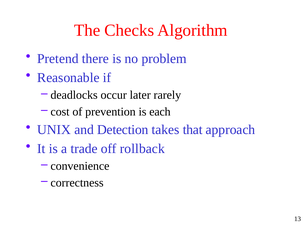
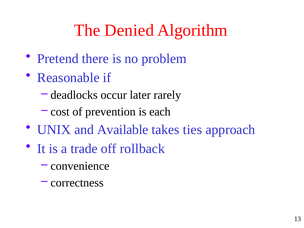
Checks: Checks -> Denied (129, 30)
Detection: Detection -> Available (123, 130)
that: that -> ties (193, 130)
